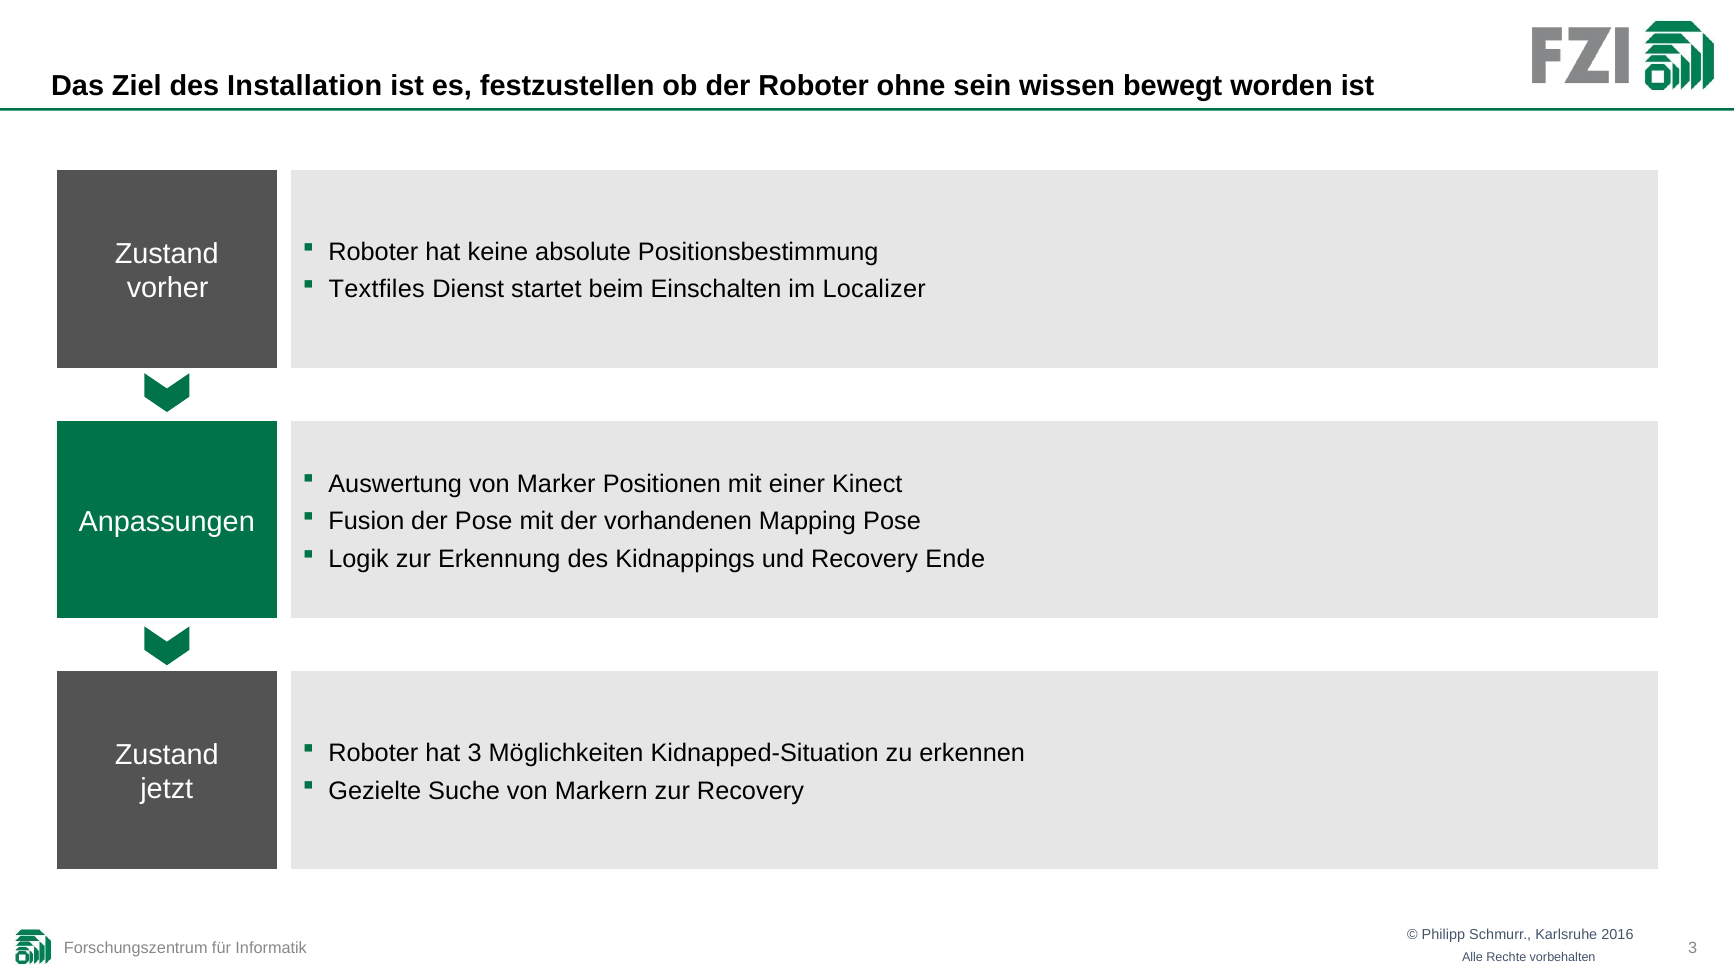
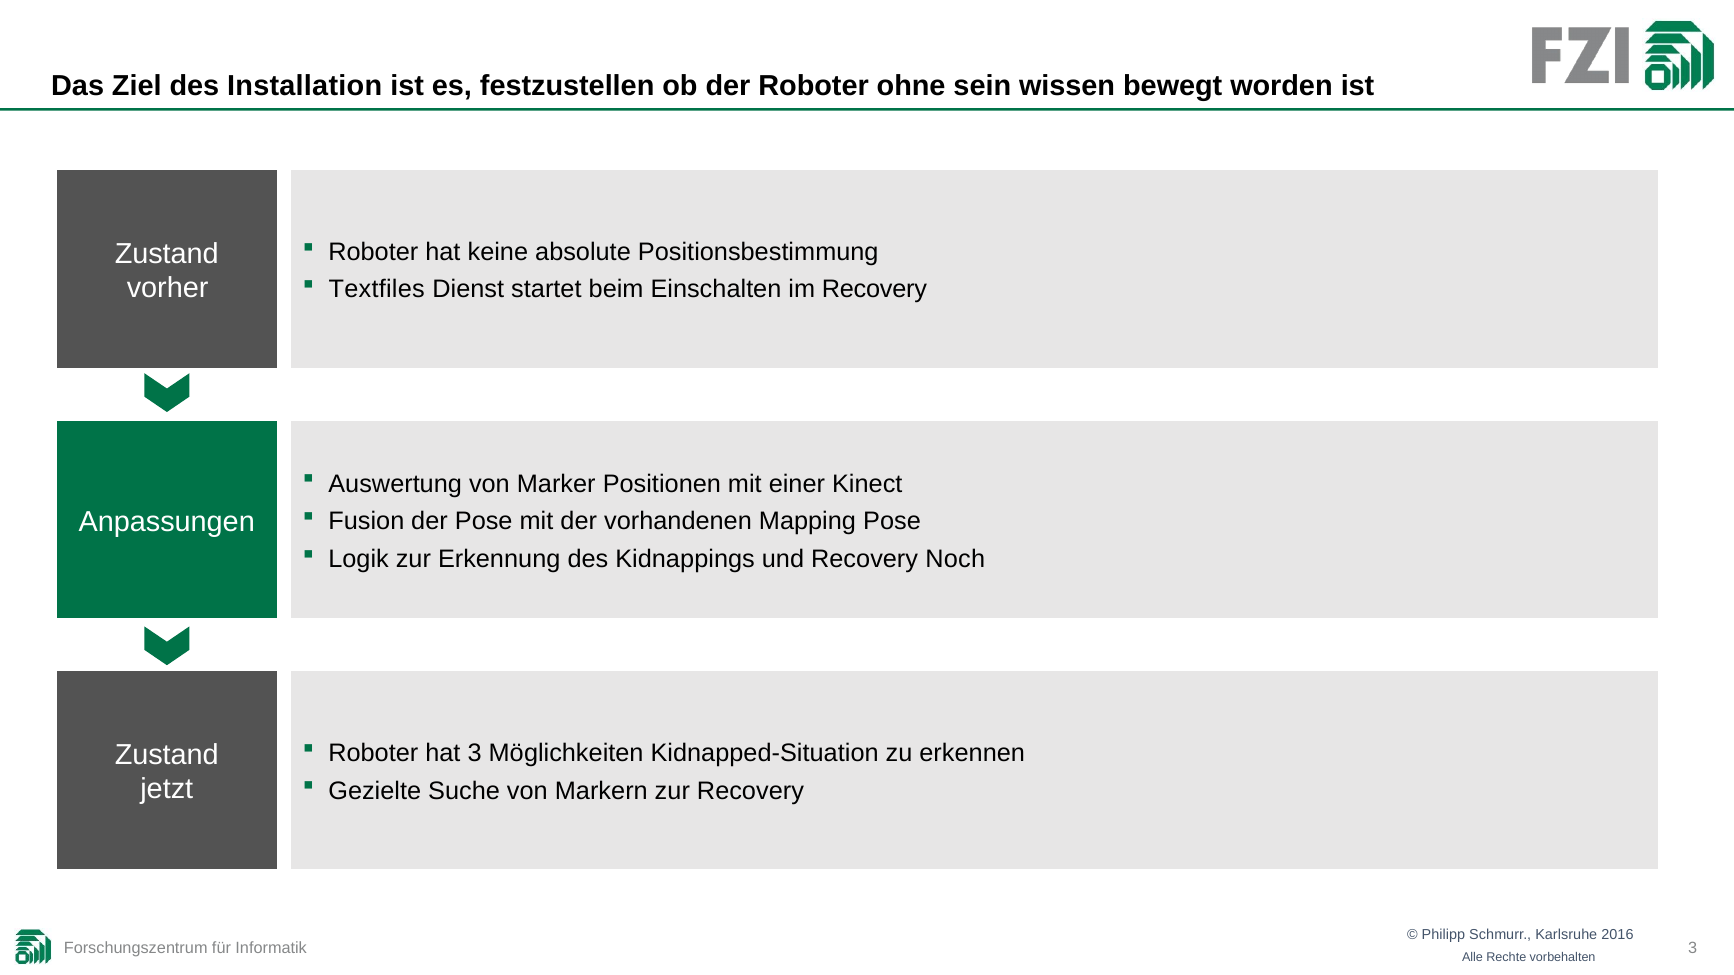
im Localizer: Localizer -> Recovery (874, 290)
Ende: Ende -> Noch (955, 559)
